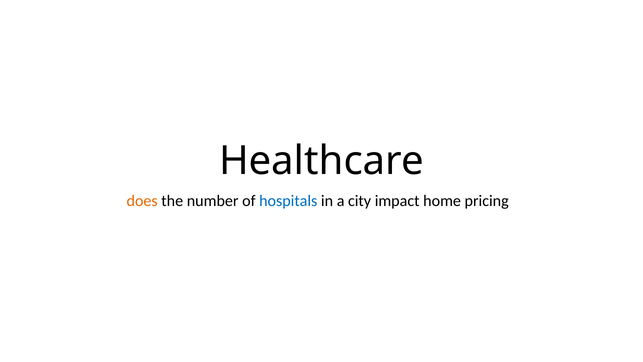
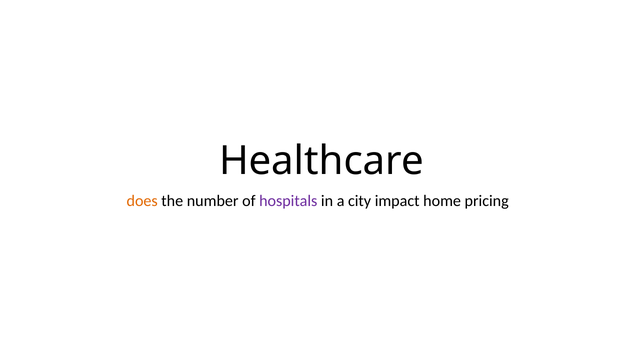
hospitals colour: blue -> purple (288, 201)
